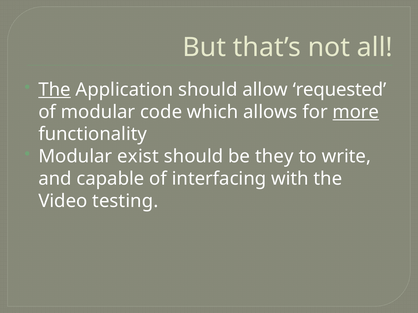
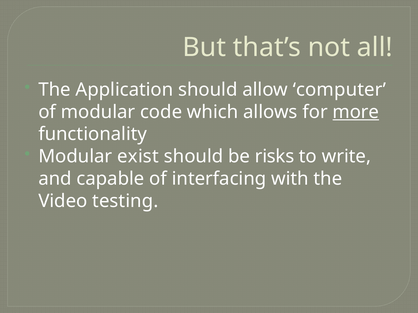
The underline: present -> none (55, 90)
requested: requested -> computer (339, 90)
they: they -> risks (275, 157)
